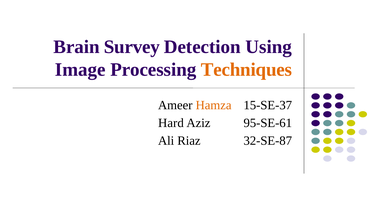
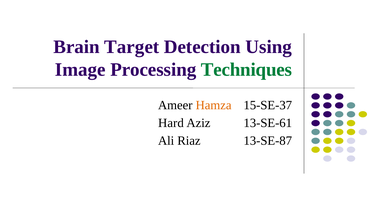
Survey: Survey -> Target (132, 47)
Techniques colour: orange -> green (246, 70)
95-SE-61: 95-SE-61 -> 13-SE-61 (268, 123)
32-SE-87: 32-SE-87 -> 13-SE-87 (268, 140)
